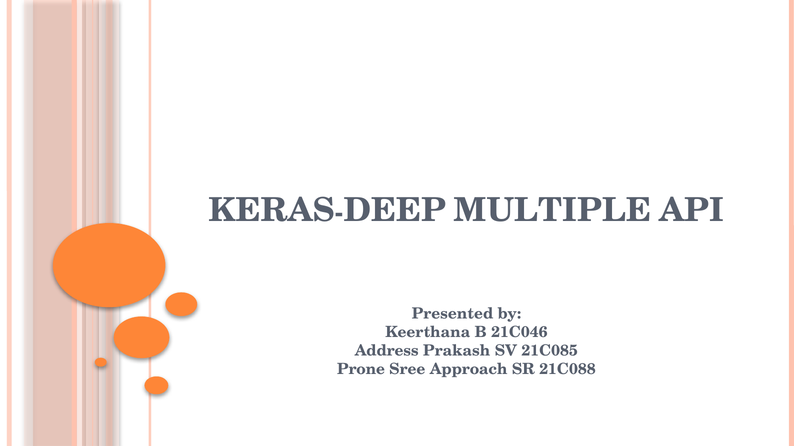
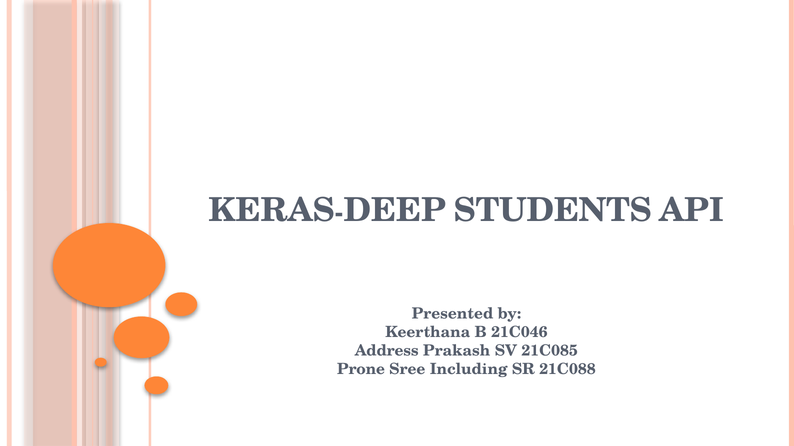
MULTIPLE: MULTIPLE -> STUDENTS (553, 211)
Approach: Approach -> Including (469, 370)
